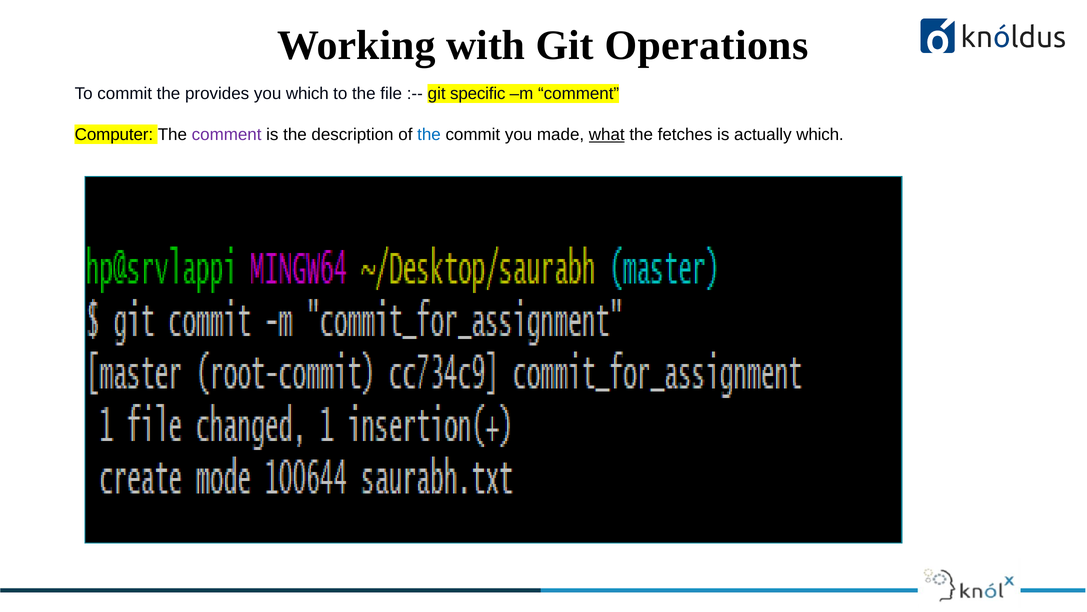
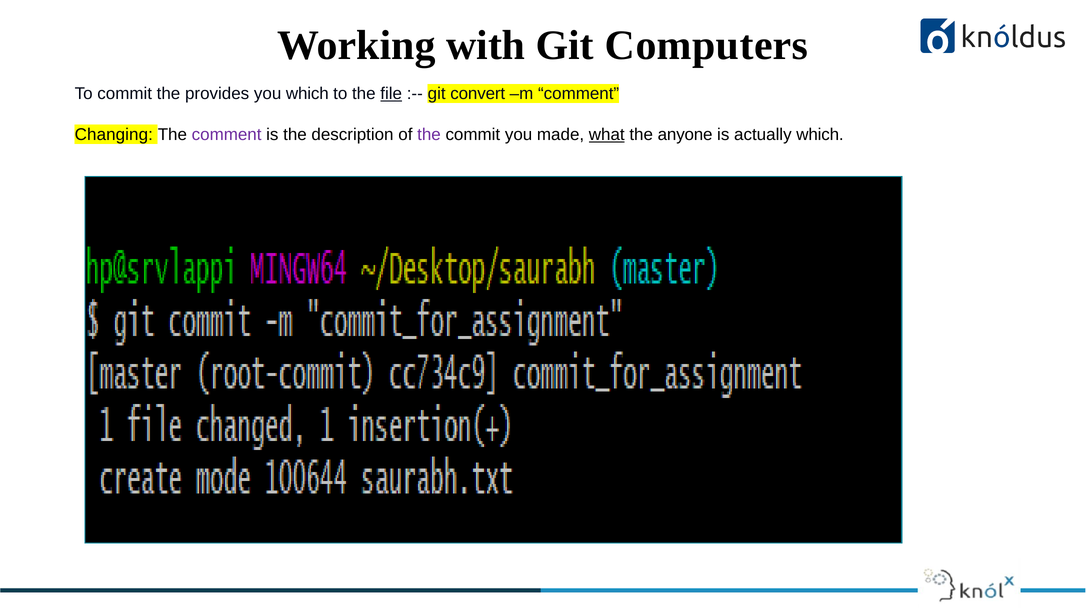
Operations: Operations -> Computers (707, 45)
file underline: none -> present (391, 94)
specific: specific -> convert (478, 94)
Computer: Computer -> Changing (114, 134)
the colour: blue -> purple (429, 134)
fetches: fetches -> anyone (685, 134)
